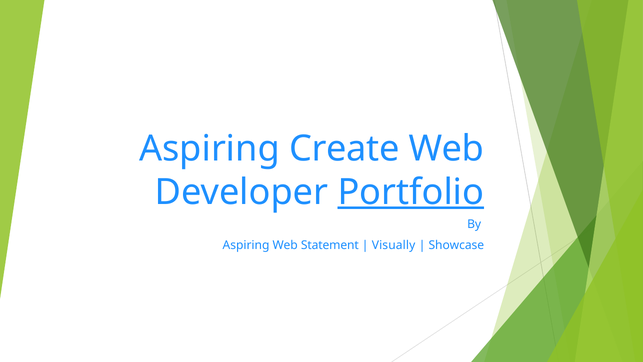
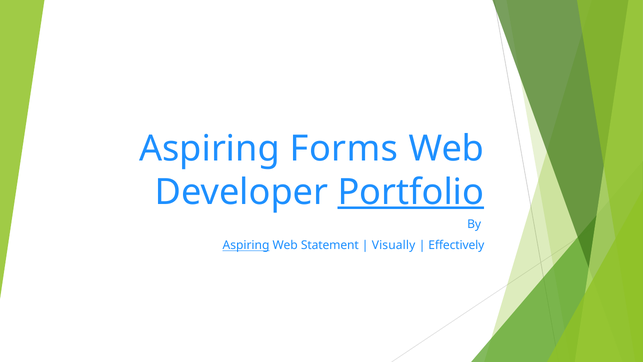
Create: Create -> Forms (344, 149)
Aspiring underline: none -> present (246, 245)
Showcase: Showcase -> Effectively (456, 245)
